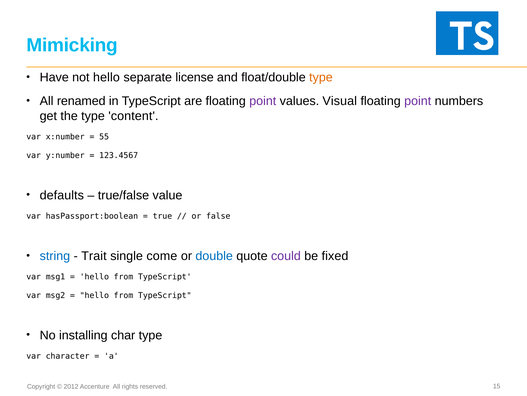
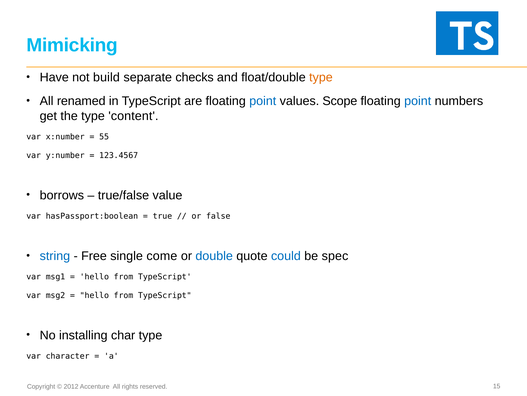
not hello: hello -> build (106, 77)
license: license -> checks (195, 77)
point colour: purple -> blue (263, 101)
Visual: Visual -> Scope (340, 101)
point colour: purple -> blue (418, 101)
defaults: defaults -> borrows (62, 195)
Trait: Trait -> Free (94, 256)
could colour: purple -> blue (286, 256)
fixed: fixed -> spec (335, 256)
